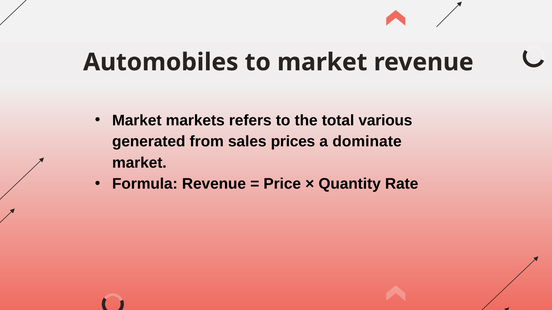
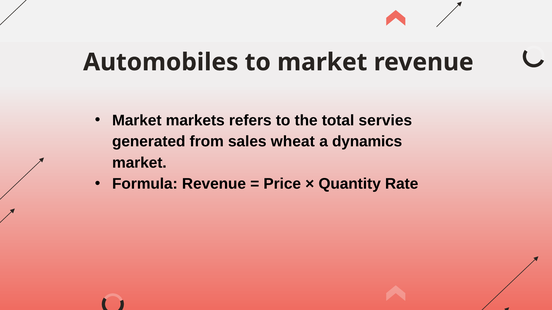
various: various -> servies (385, 121)
prices: prices -> wheat (293, 142)
dominate: dominate -> dynamics (367, 142)
